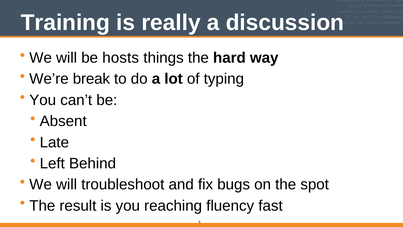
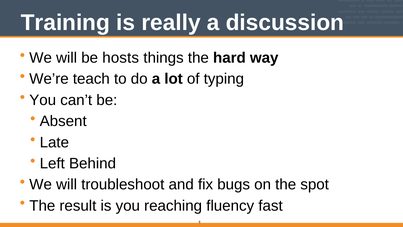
break: break -> teach (91, 79)
